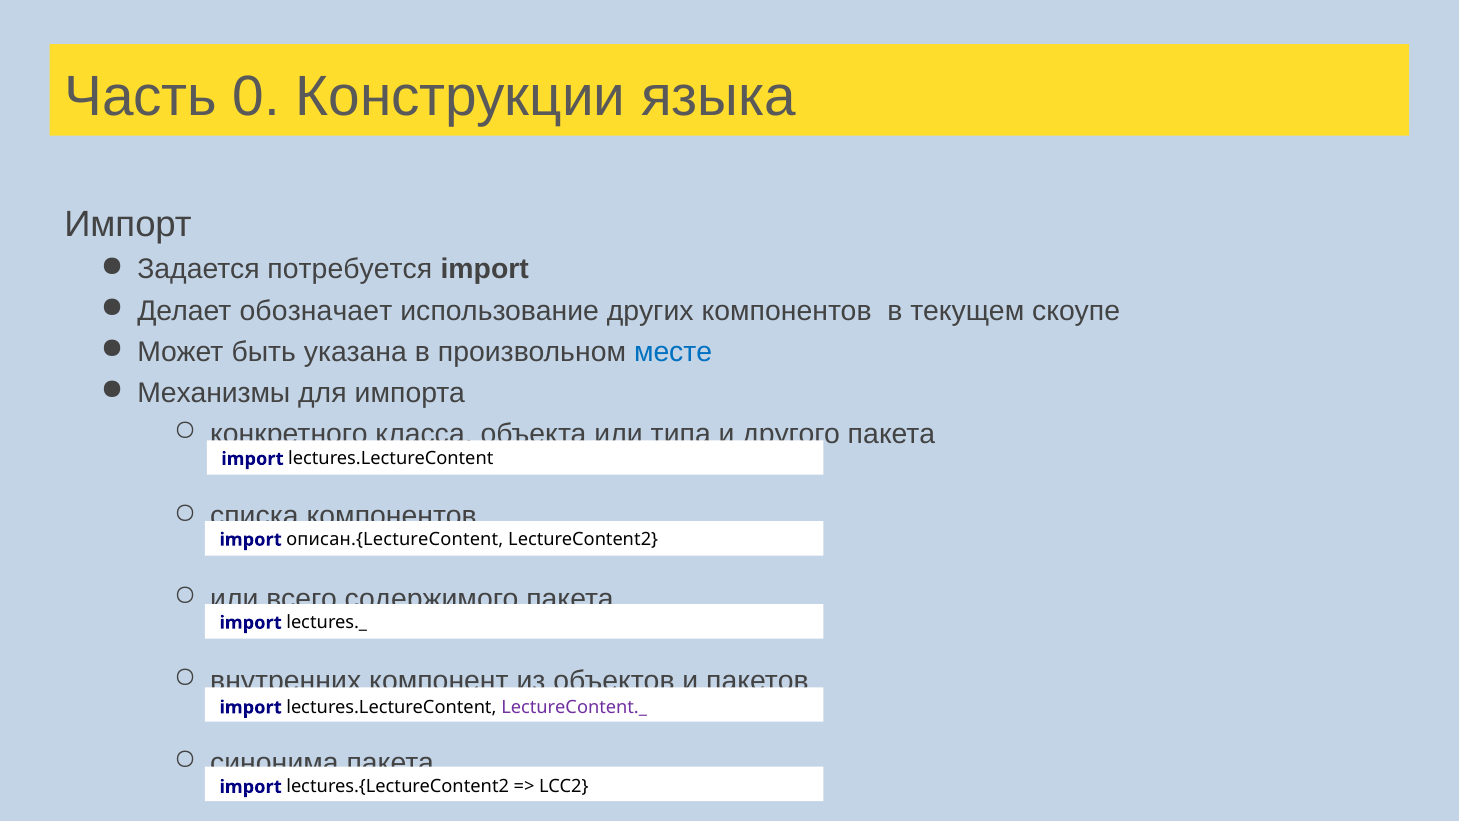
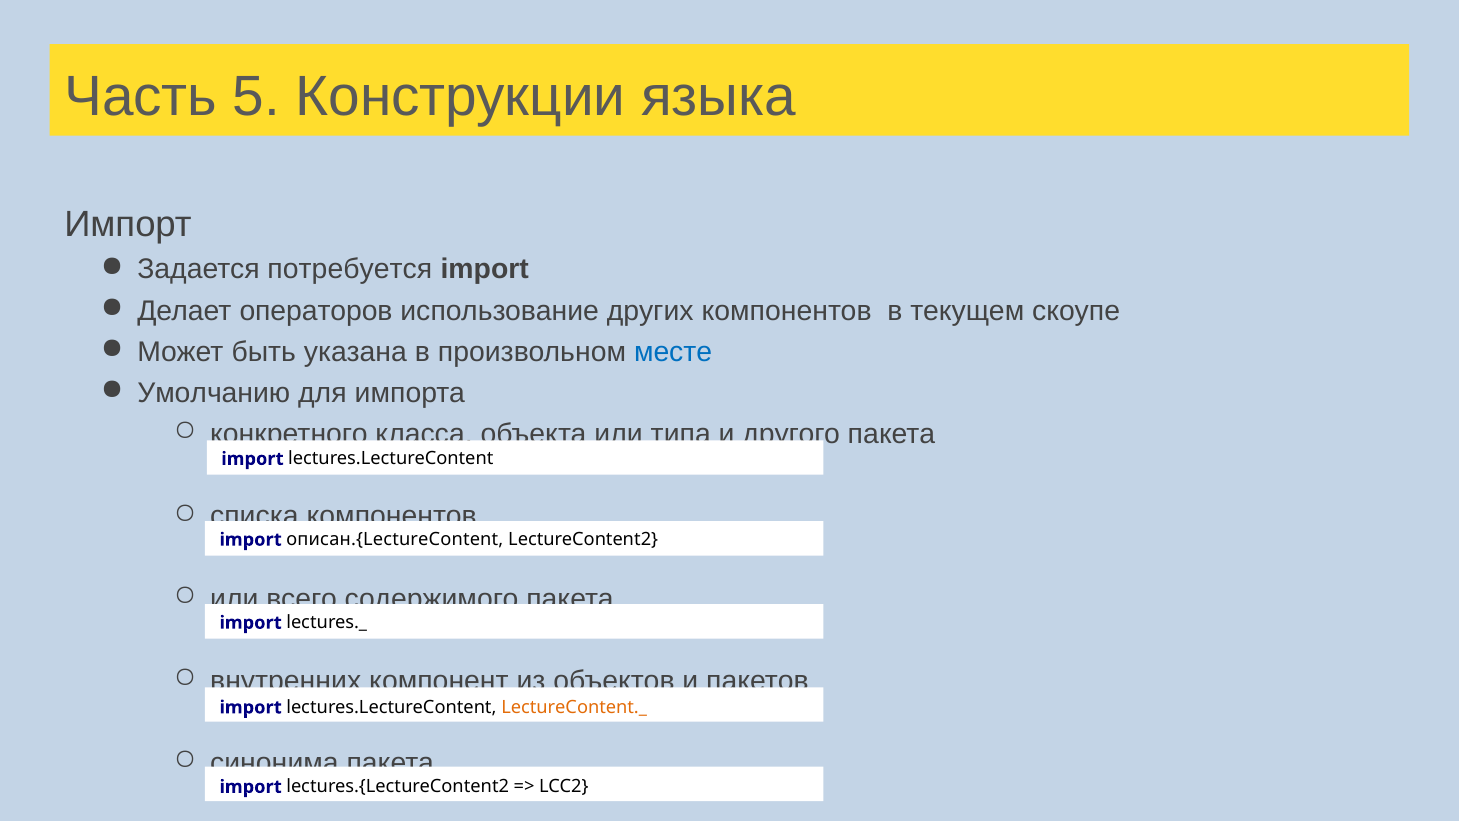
0: 0 -> 5 (257, 97)
обозначает: обозначает -> операторов (316, 311)
Механизмы: Механизмы -> Умолчанию (214, 393)
LectureContent._ colour: purple -> orange (574, 707)
